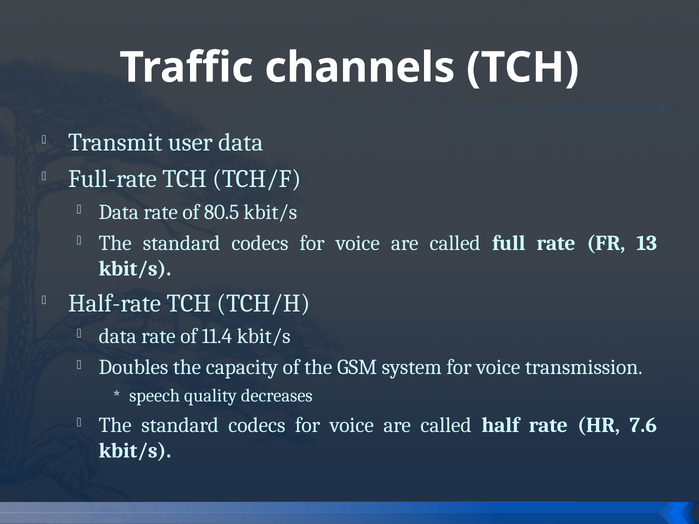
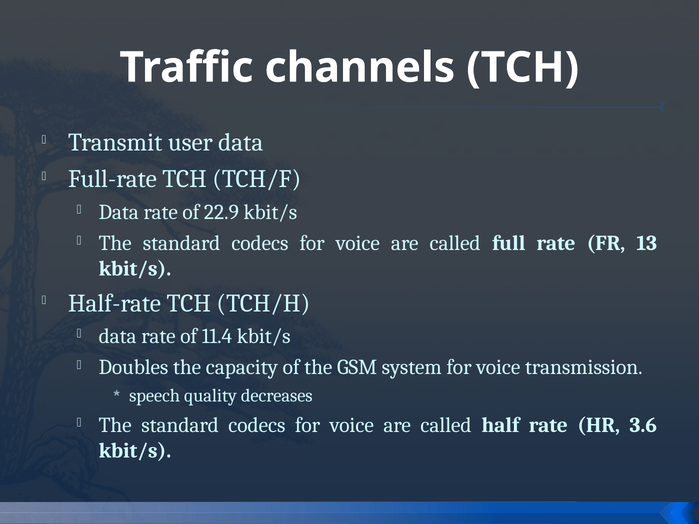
80.5: 80.5 -> 22.9 (221, 212)
7.6: 7.6 -> 3.6 (643, 425)
